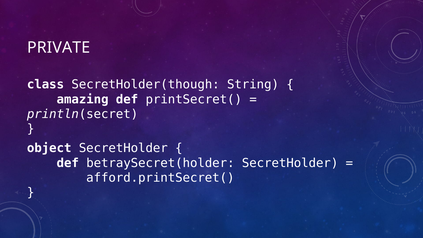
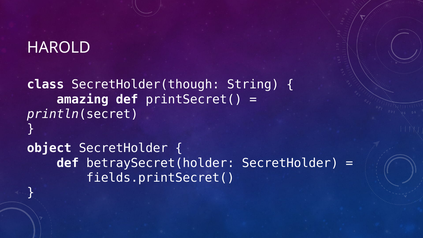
PRIVATE: PRIVATE -> HAROLD (59, 48)
afford.printSecret(: afford.printSecret( -> fields.printSecret( (160, 178)
